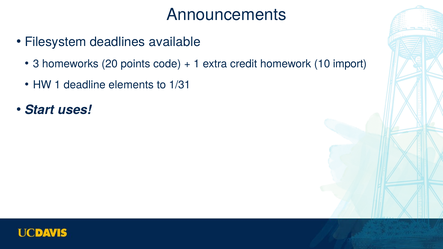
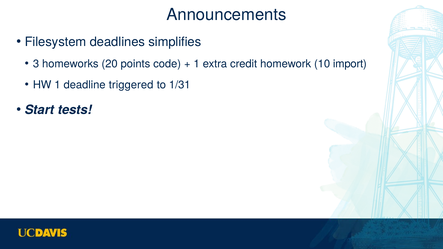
available: available -> simplifies (175, 42)
elements: elements -> triggered (131, 85)
uses: uses -> tests (75, 110)
